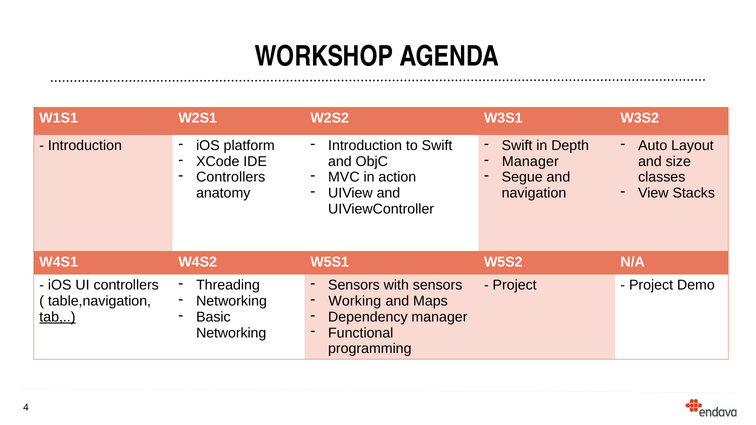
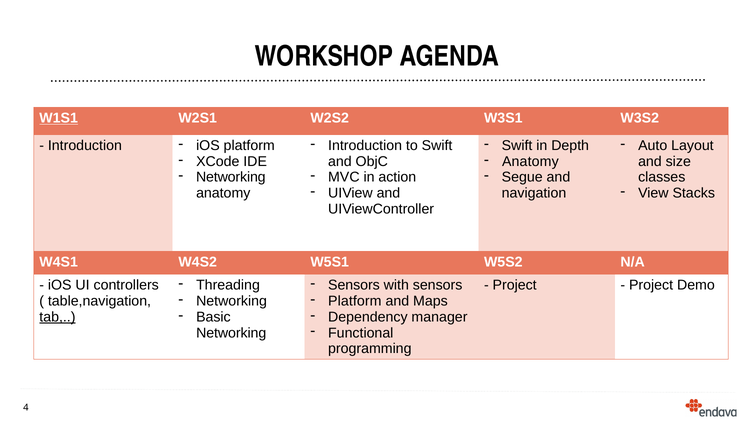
W1S1 underline: none -> present (59, 118)
Manager: Manager -> Anatomy (530, 162)
Controllers: Controllers -> Networking (231, 177)
Working: Working -> Platform (355, 301)
